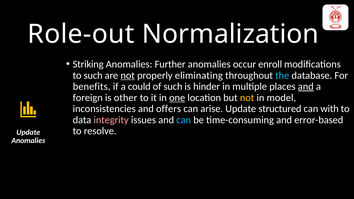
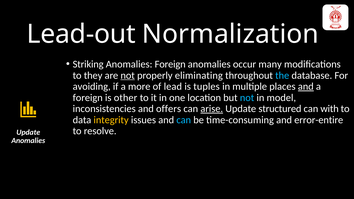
Role-out: Role-out -> Lead-out (81, 34)
Anomalies Further: Further -> Foreign (170, 64)
enroll: enroll -> many (270, 64)
to such: such -> they (93, 75)
benefits: benefits -> avoiding (92, 87)
could: could -> more (139, 87)
of such: such -> lead (173, 87)
hinder: hinder -> tuples (207, 87)
one underline: present -> none (177, 98)
not colour: yellow -> light blue (247, 98)
arise underline: none -> present (212, 109)
integrity colour: pink -> yellow (111, 120)
error-based: error-based -> error-entire (319, 120)
